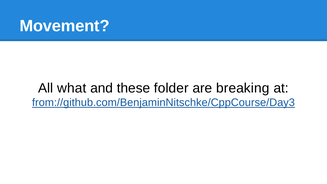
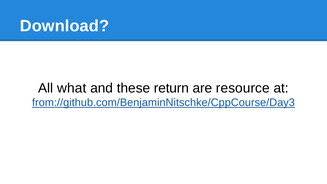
Movement: Movement -> Download (64, 26)
folder: folder -> return (171, 88)
breaking: breaking -> resource (243, 88)
